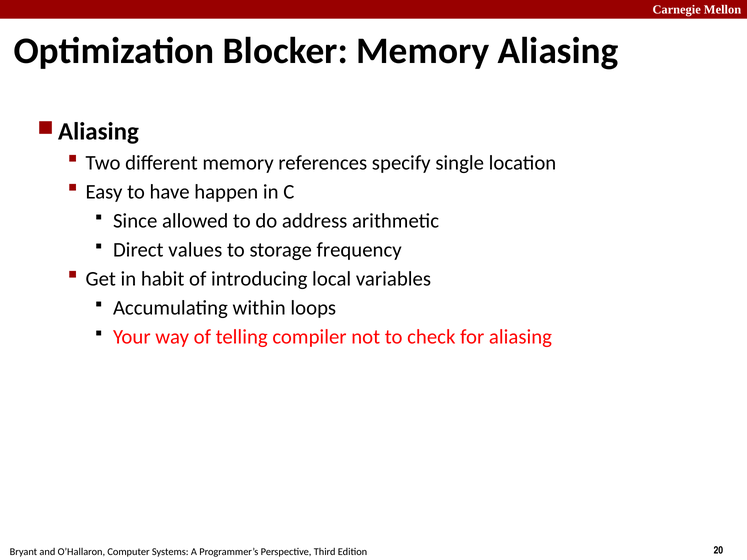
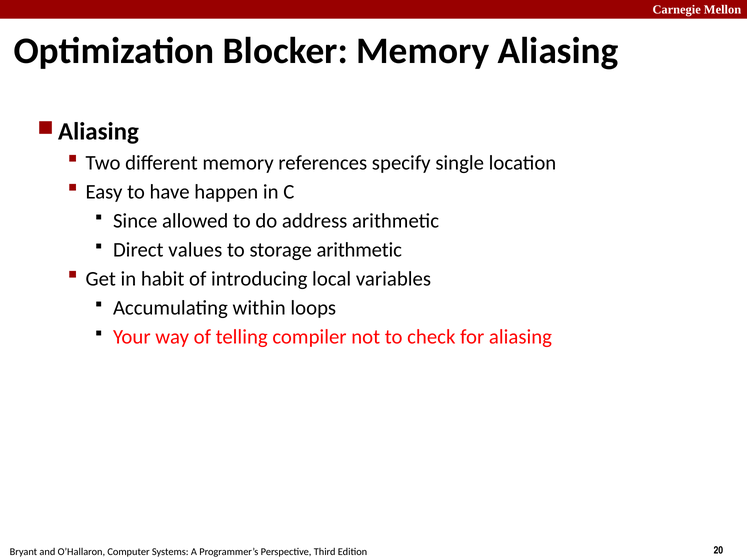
storage frequency: frequency -> arithmetic (359, 250)
